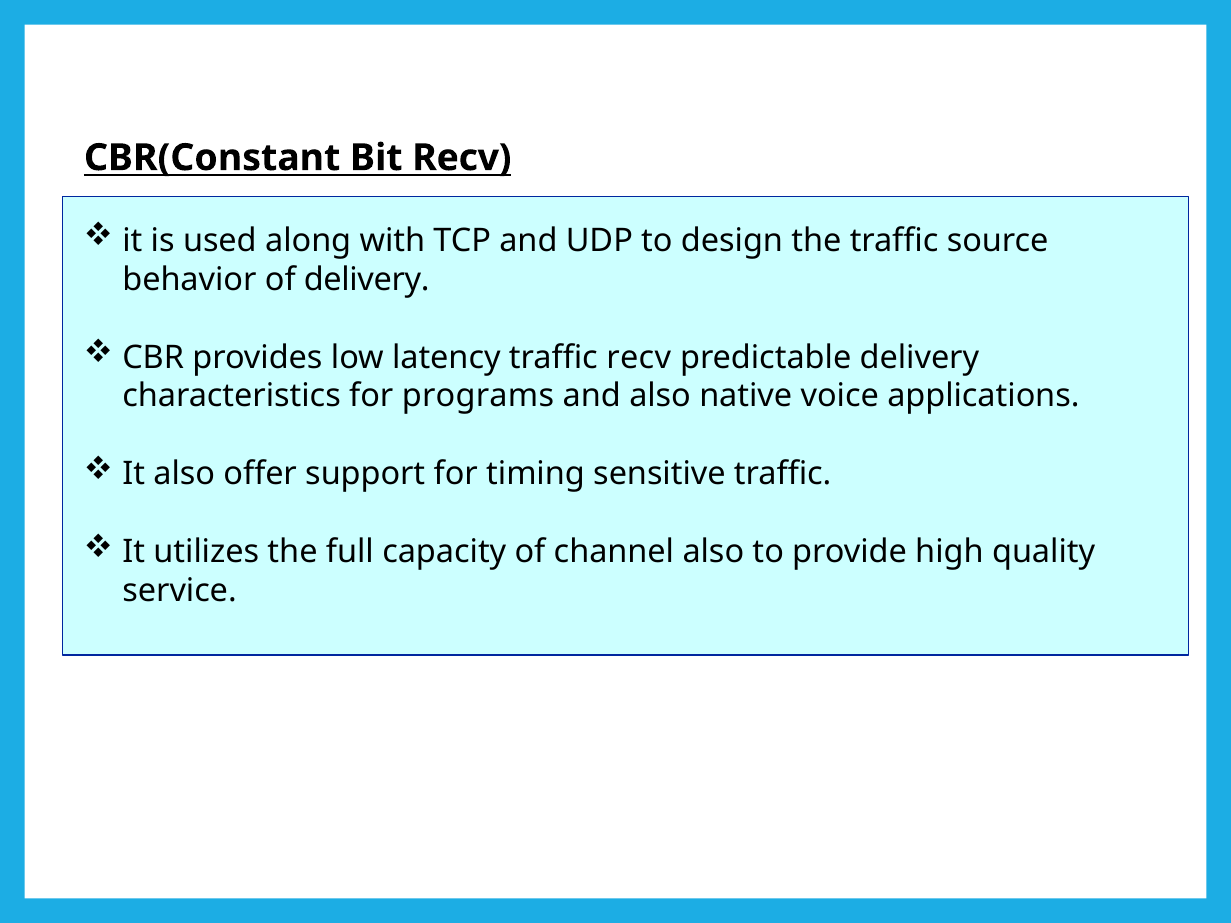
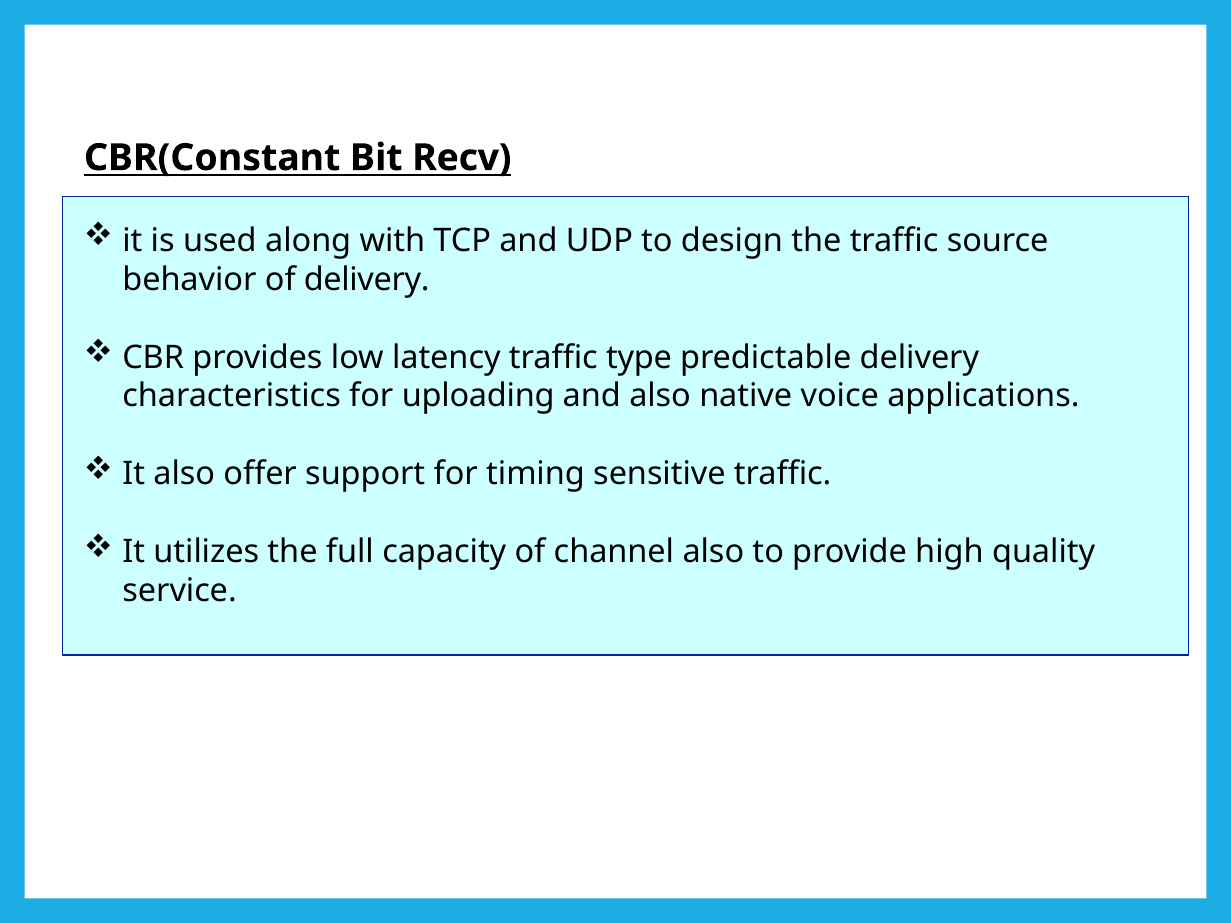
traffic recv: recv -> type (639, 357)
programs: programs -> uploading (478, 396)
